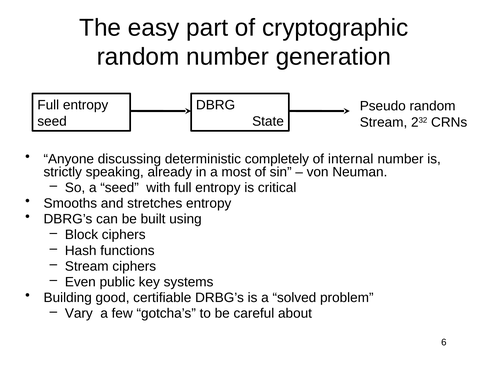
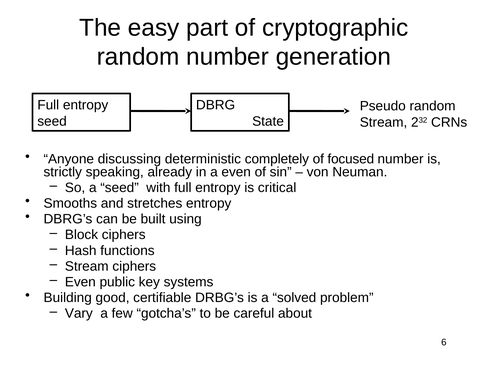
internal: internal -> focused (351, 159)
a most: most -> even (236, 172)
